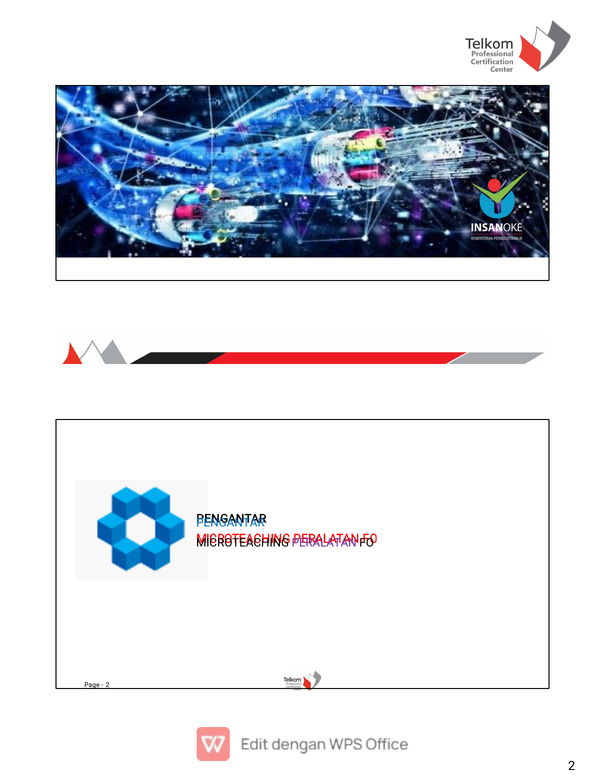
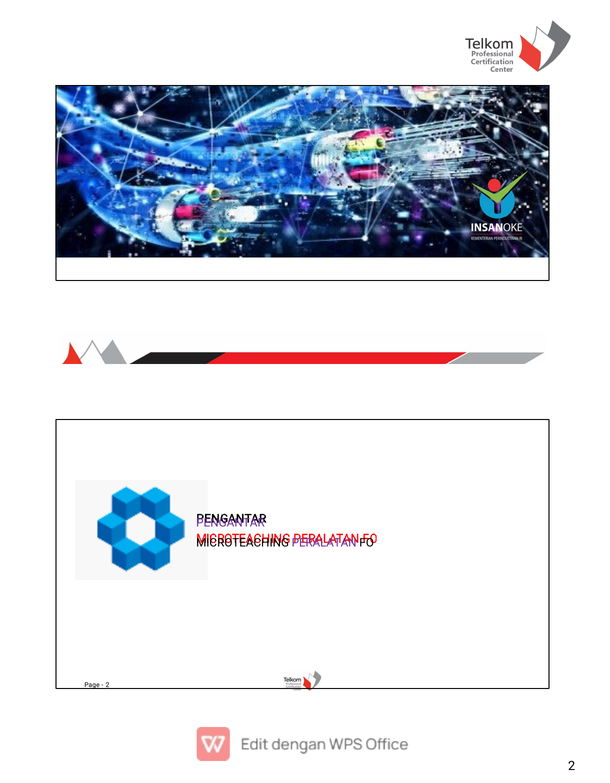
PENGANTAR colour: blue -> purple (230, 523)
